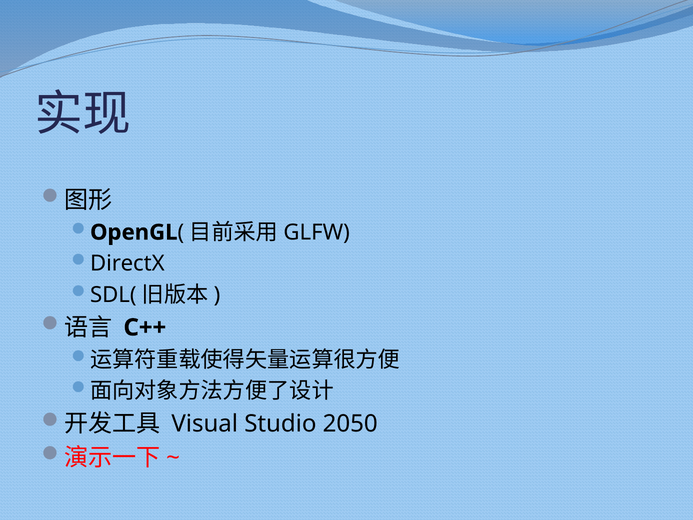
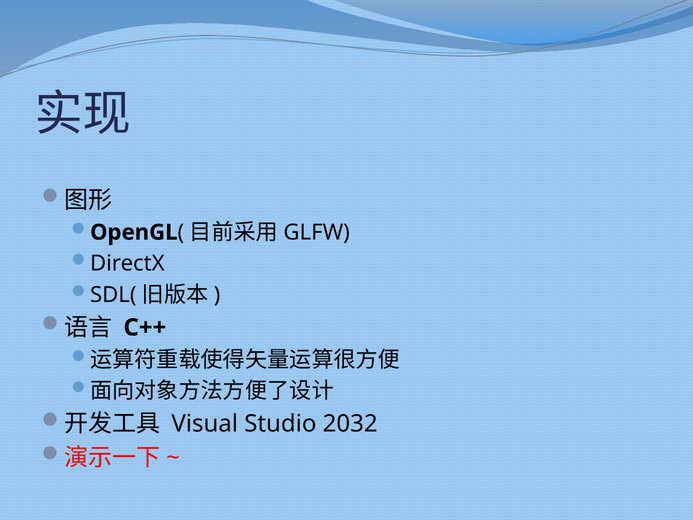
2050: 2050 -> 2032 (350, 424)
